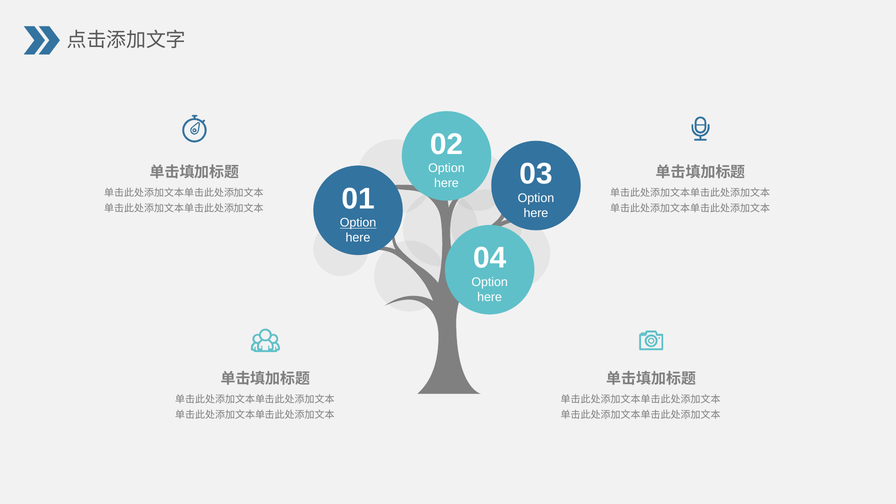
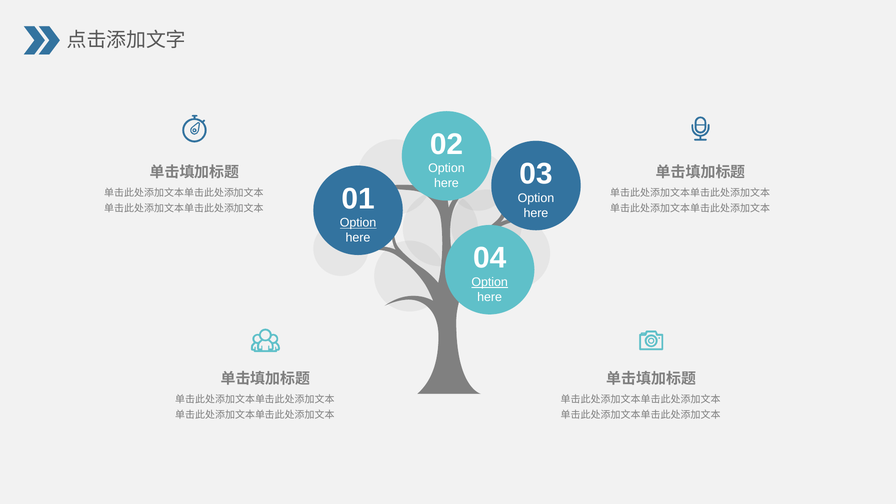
Option underline: none -> present (490, 282)
